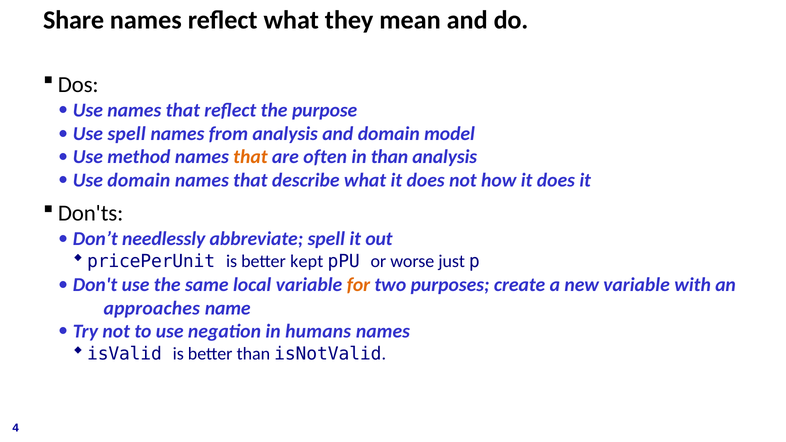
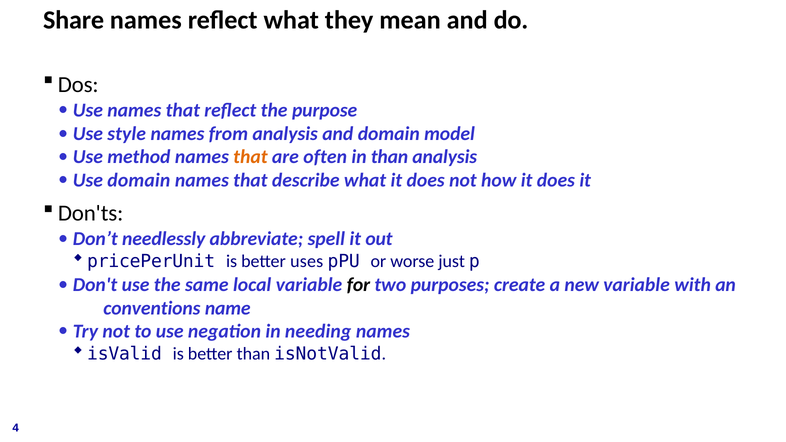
Use spell: spell -> style (127, 134)
kept: kept -> uses (307, 261)
for colour: orange -> black (358, 285)
approaches: approaches -> conventions (152, 308)
humans: humans -> needing (318, 331)
